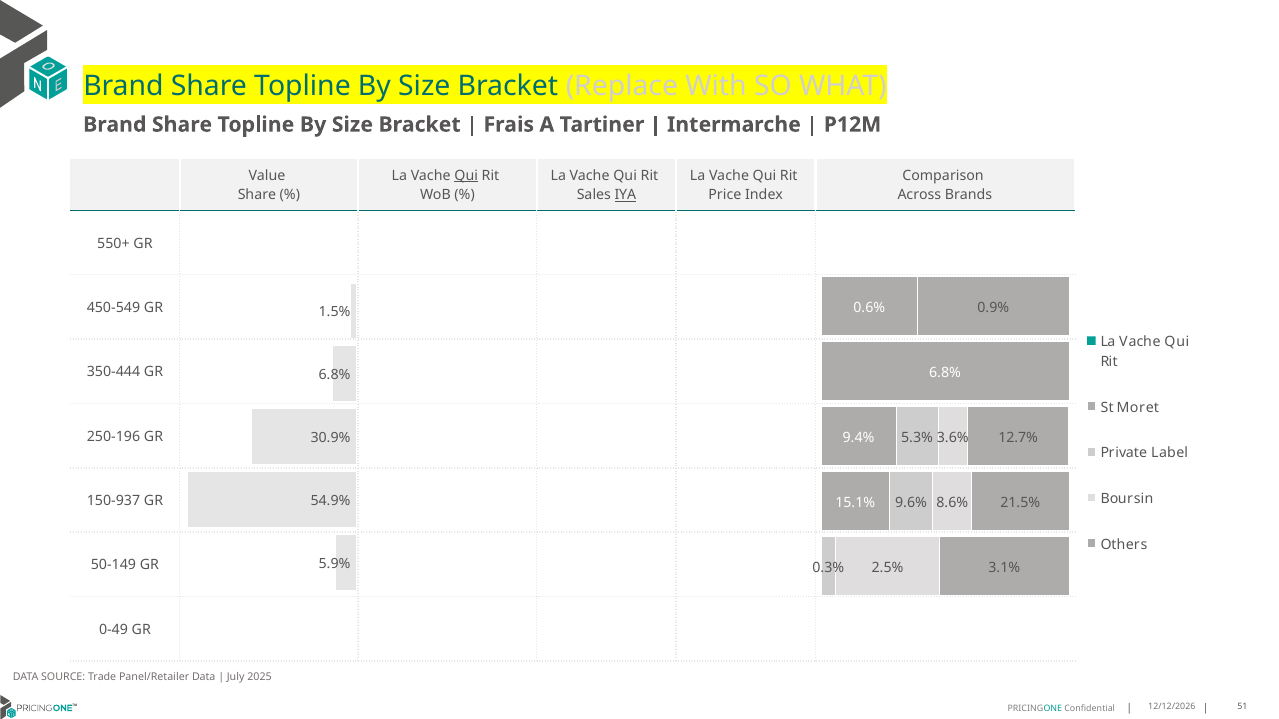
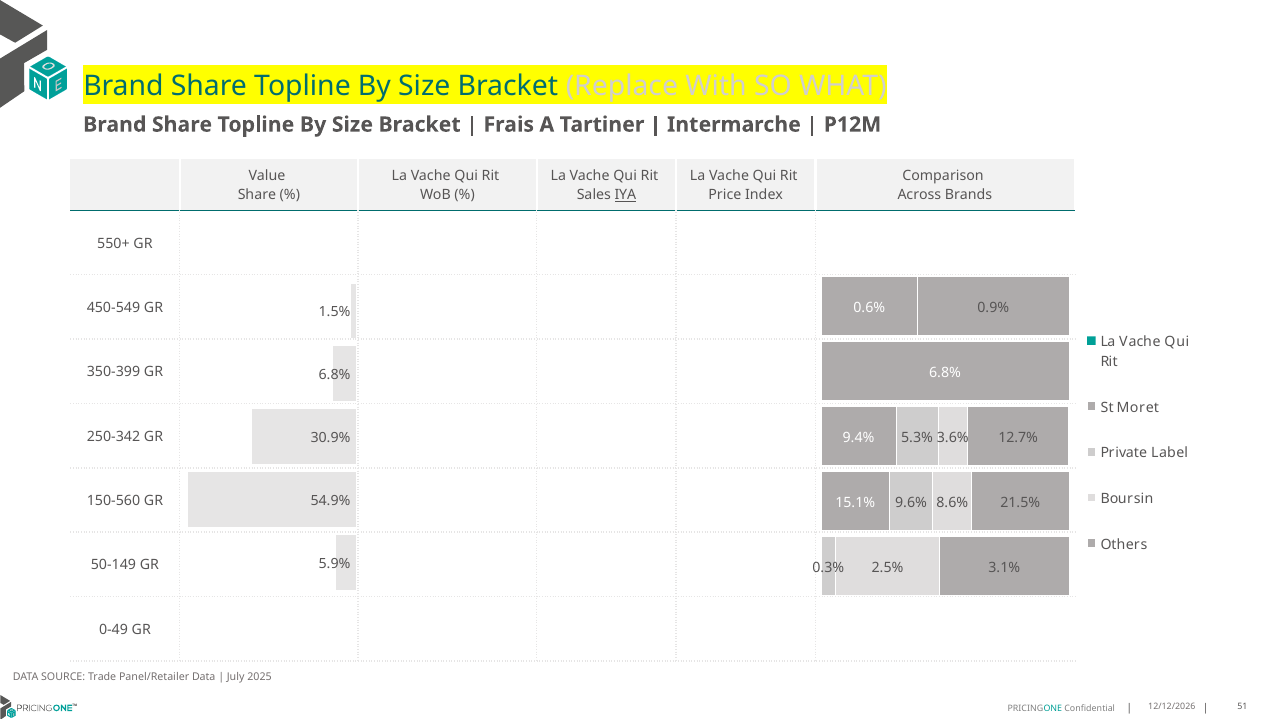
Qui underline: present -> none (466, 176)
350-444: 350-444 -> 350-399 (114, 372)
250-196: 250-196 -> 250-342 (114, 437)
150-937: 150-937 -> 150-560 (114, 501)
